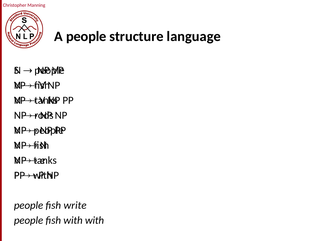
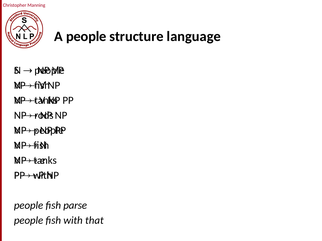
write: write -> parse (75, 206)
with with: with -> that (94, 221)
